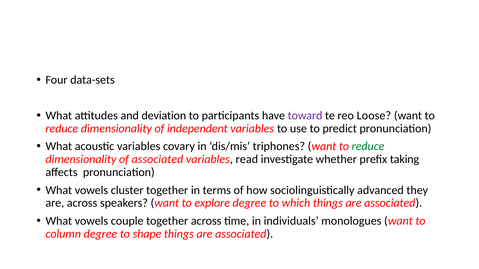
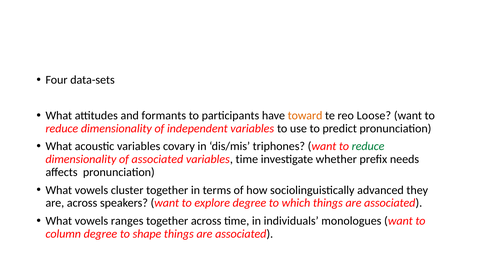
deviation: deviation -> formants (164, 116)
toward colour: purple -> orange (305, 116)
variables read: read -> time (247, 160)
taking: taking -> needs (405, 160)
couple: couple -> ranges (127, 221)
